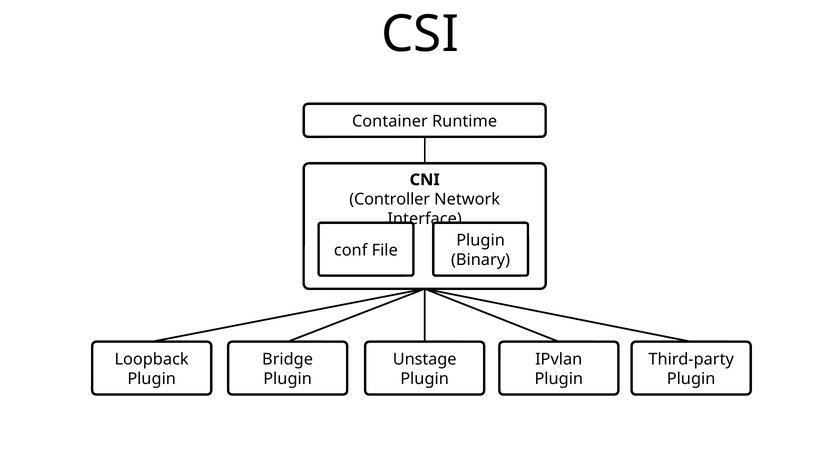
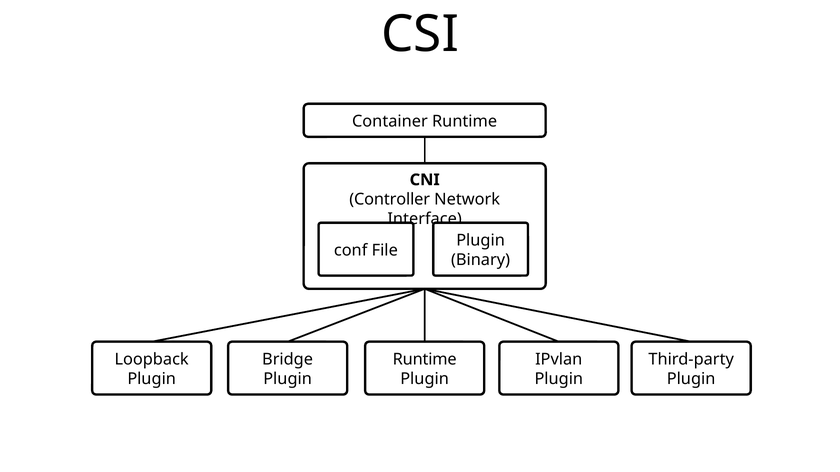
Unstage: Unstage -> Runtime (425, 360)
